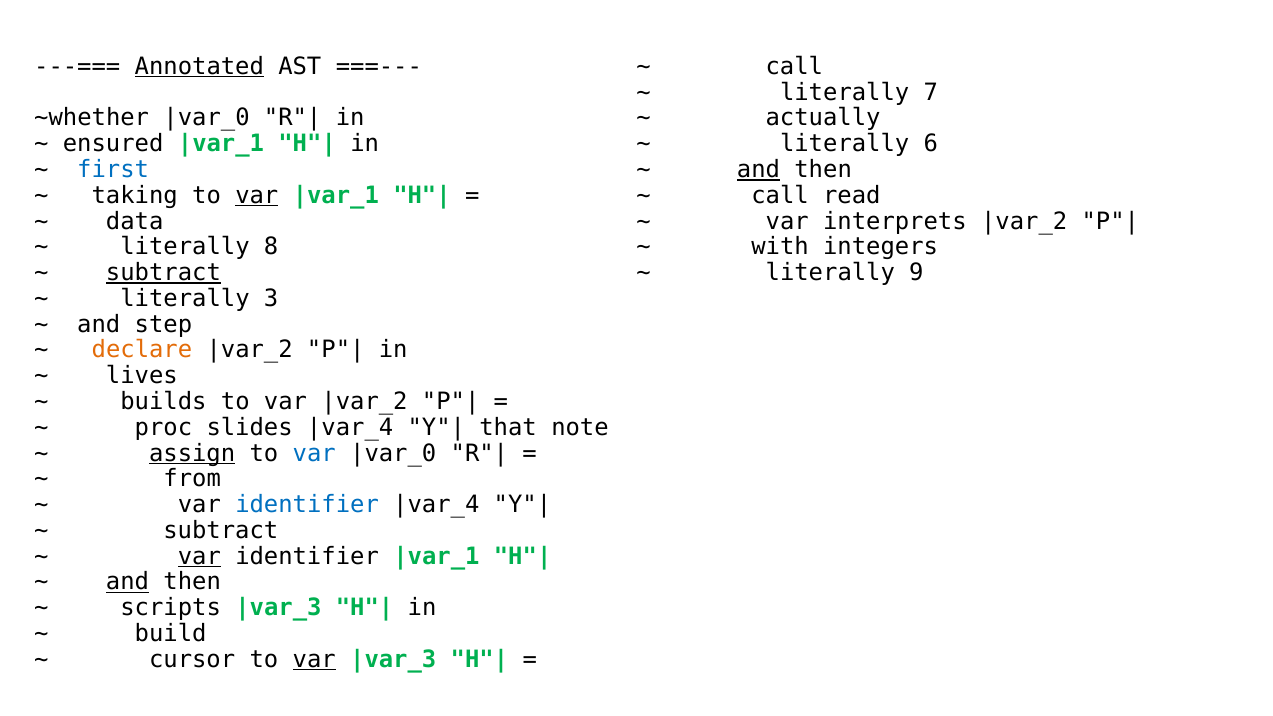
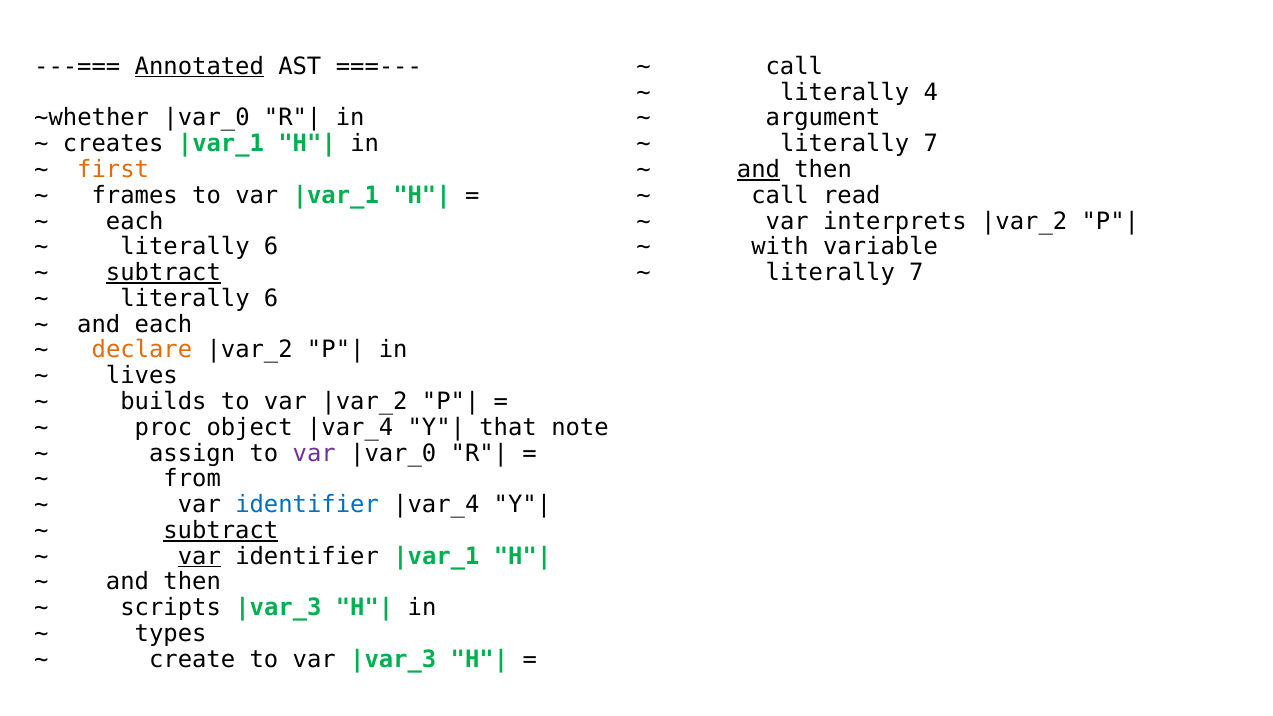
7: 7 -> 4 (931, 92)
actually: actually -> argument (823, 118)
ensured: ensured -> creates (113, 144)
6: 6 -> 7 (931, 144)
first colour: blue -> orange (113, 170)
taking: taking -> frames (135, 195)
var underline: present -> none (257, 195)
data: data -> each (135, 221)
8: 8 -> 6 (271, 247)
integers: integers -> variable (881, 247)
9: 9 -> 7 (916, 273)
3: 3 -> 6 (271, 299)
and step: step -> each (163, 324)
slides: slides -> object (250, 427)
assign underline: present -> none (192, 453)
var colour: blue -> purple (314, 453)
subtract underline: none -> present (221, 531)
and underline: present -> none (128, 582)
build: build -> types (171, 634)
cursor: cursor -> create (192, 660)
var underline: present -> none (314, 660)
